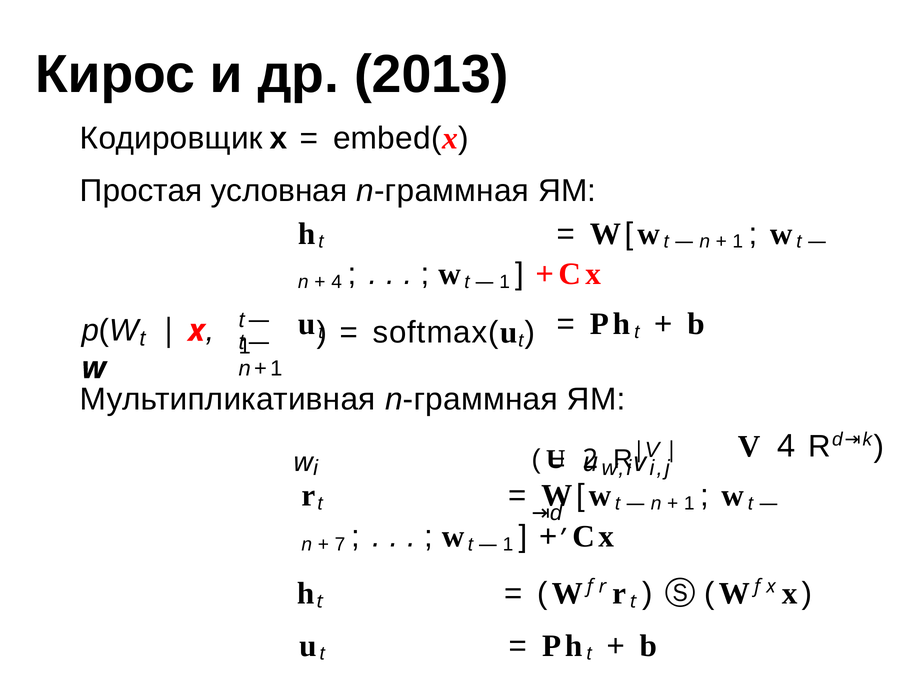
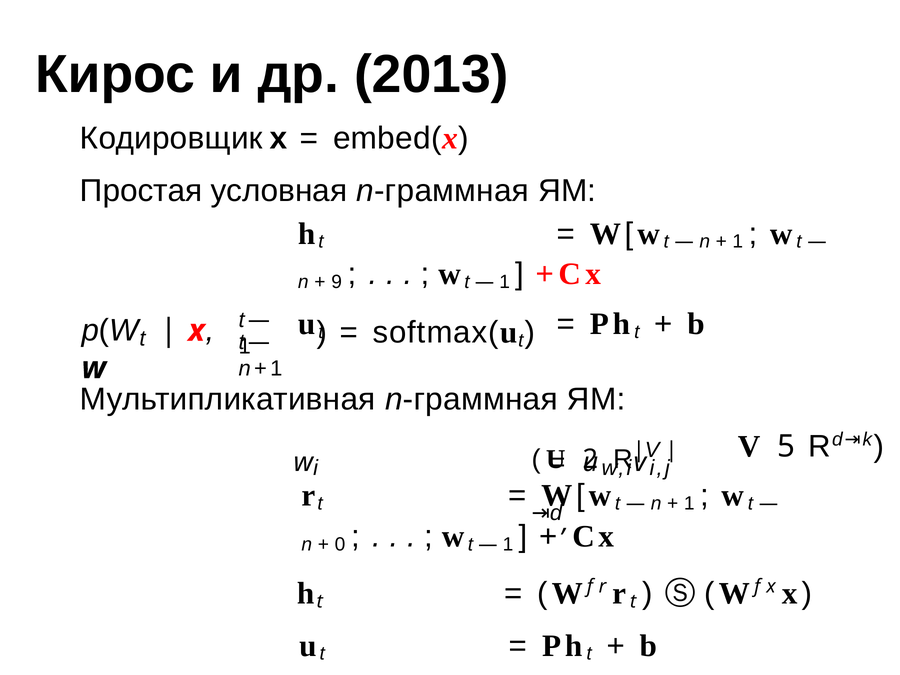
4: 4 -> 9 (337, 282)
V 4: 4 -> 5 (786, 446)
7: 7 -> 0 (340, 544)
